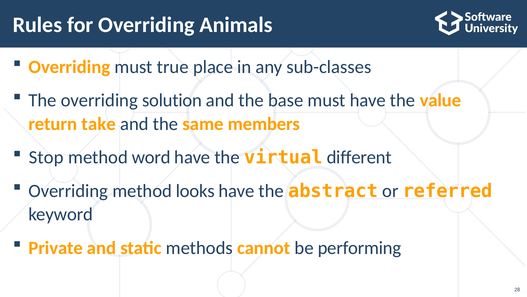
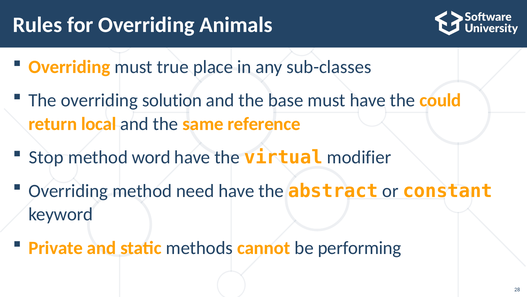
value: value -> could (440, 100)
take: take -> local (99, 124)
members: members -> reference (264, 124)
different: different -> modifier (359, 157)
looks: looks -> need (195, 191)
referred: referred -> constant (448, 191)
